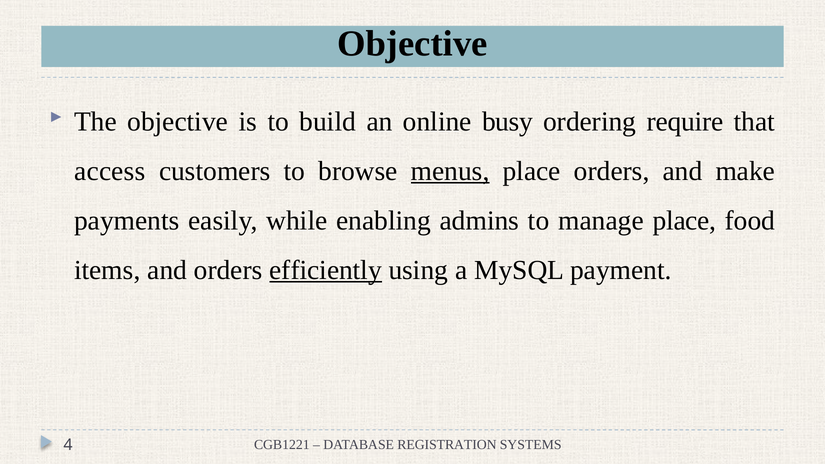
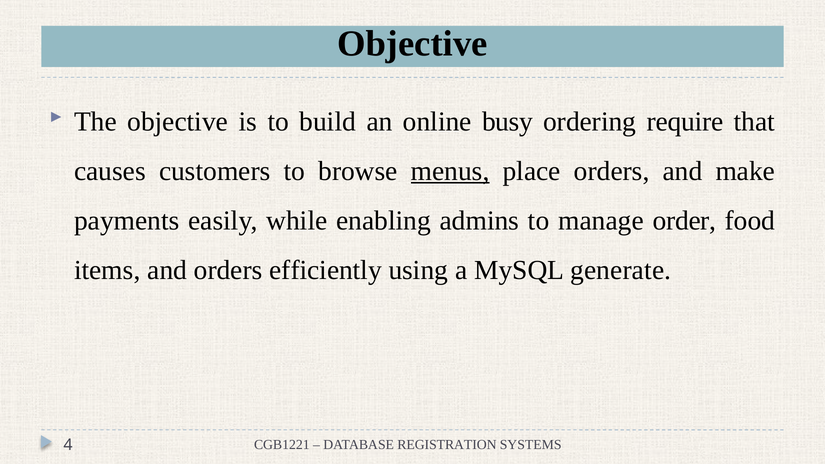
access: access -> causes (110, 171)
manage place: place -> order (684, 220)
efficiently underline: present -> none (326, 270)
payment: payment -> generate (621, 270)
